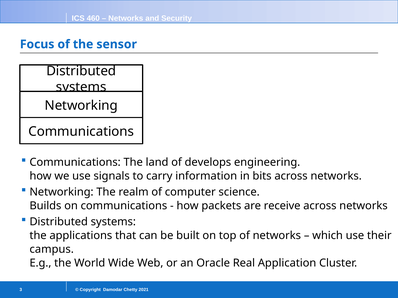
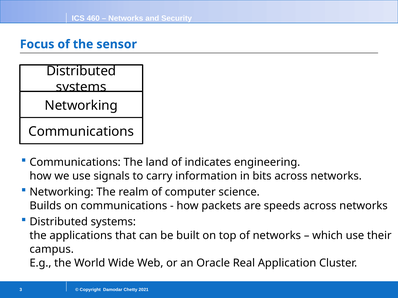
develops: develops -> indicates (208, 162)
receive: receive -> speeds (282, 206)
